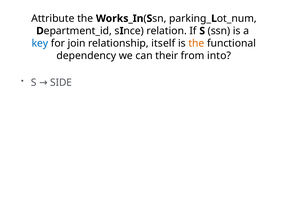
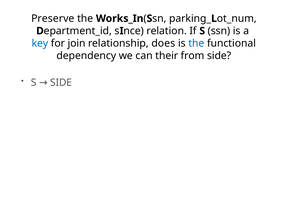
Attribute: Attribute -> Preserve (53, 18)
itself: itself -> does (163, 43)
the colour: orange -> blue (196, 43)
from into: into -> side (219, 56)
